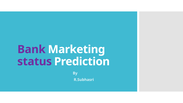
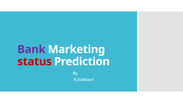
status colour: purple -> red (35, 62)
